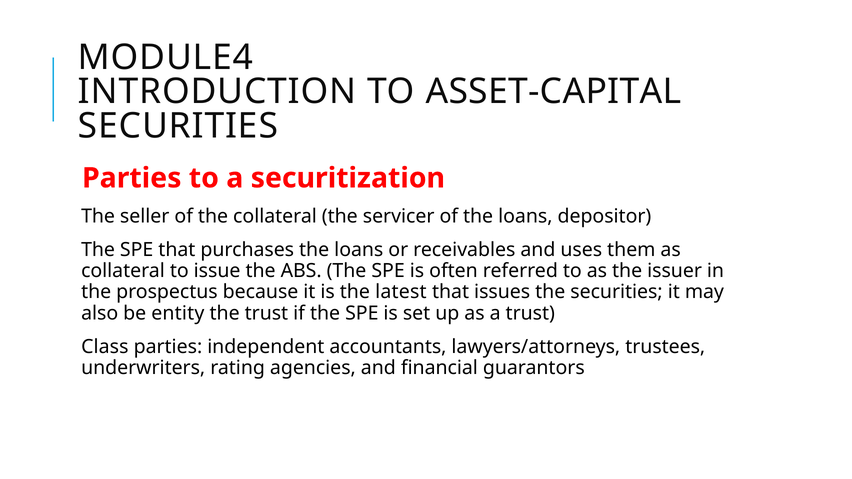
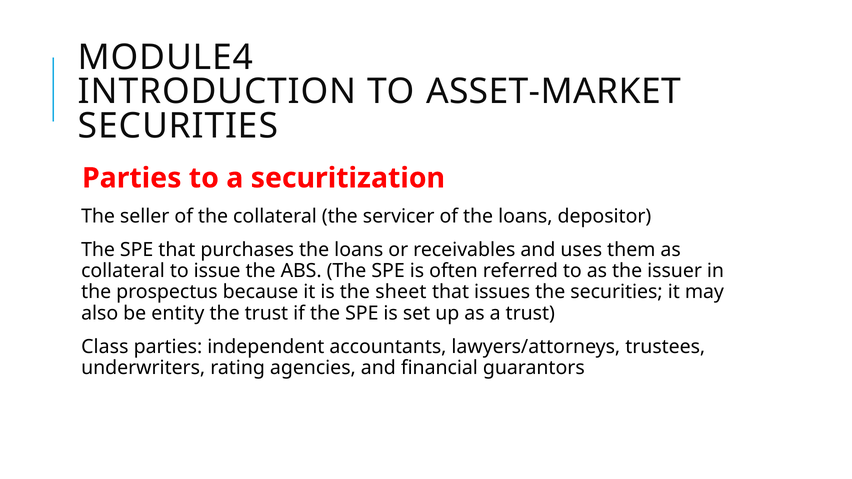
ASSET-CAPITAL: ASSET-CAPITAL -> ASSET-MARKET (553, 92)
latest: latest -> sheet (401, 292)
